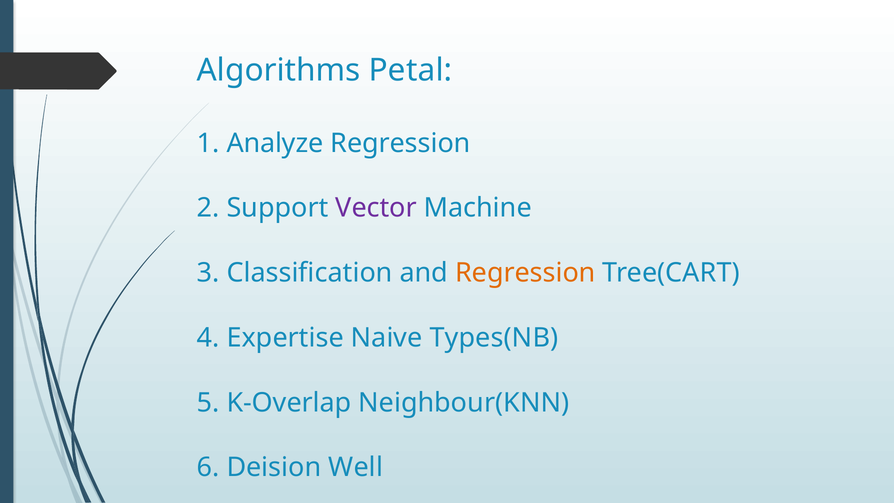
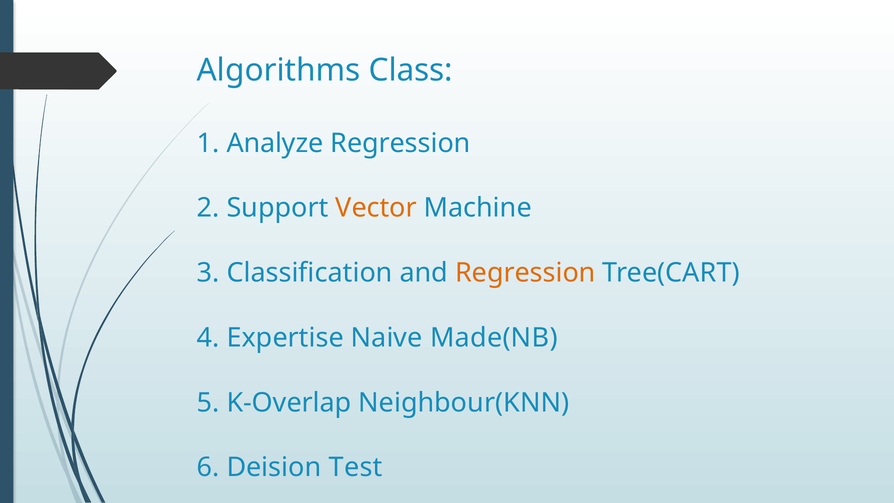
Petal: Petal -> Class (411, 70)
Vector colour: purple -> orange (376, 208)
Types(NB: Types(NB -> Made(NB (494, 338)
Well: Well -> Test (356, 467)
